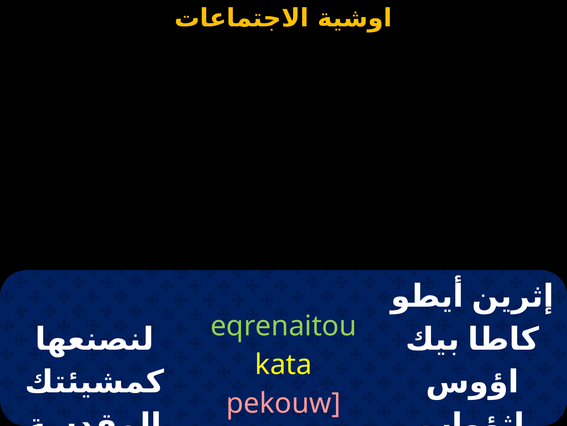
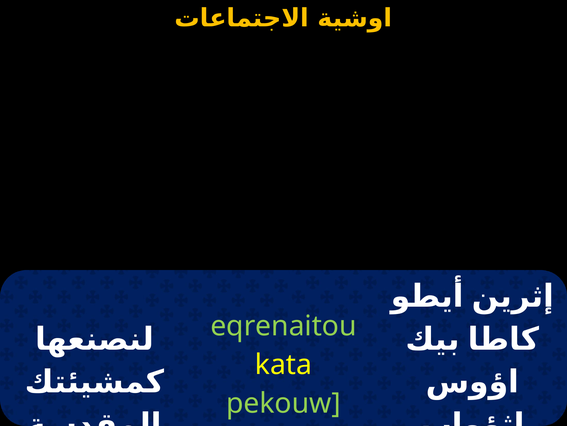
pekouw colour: pink -> light green (283, 403)
